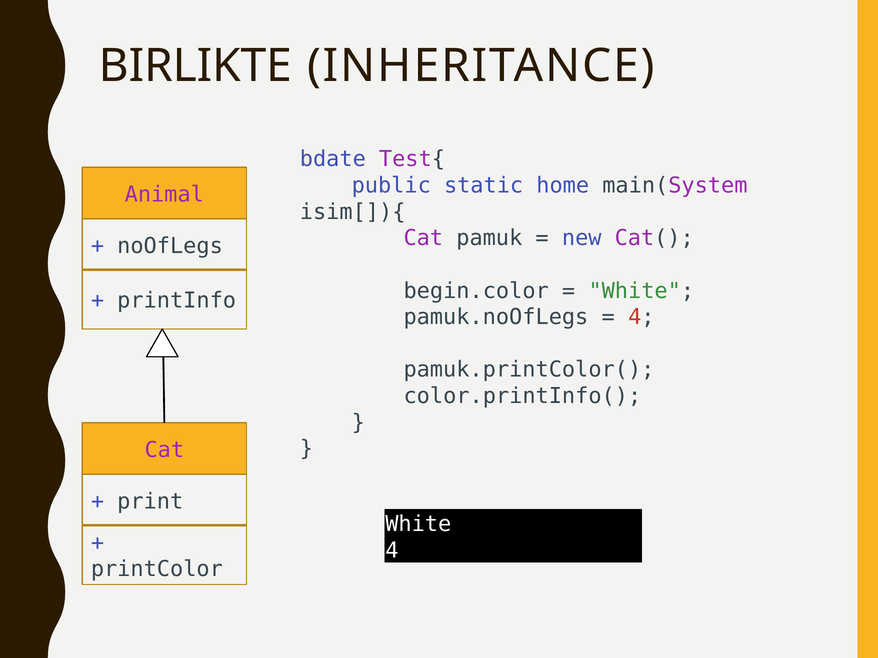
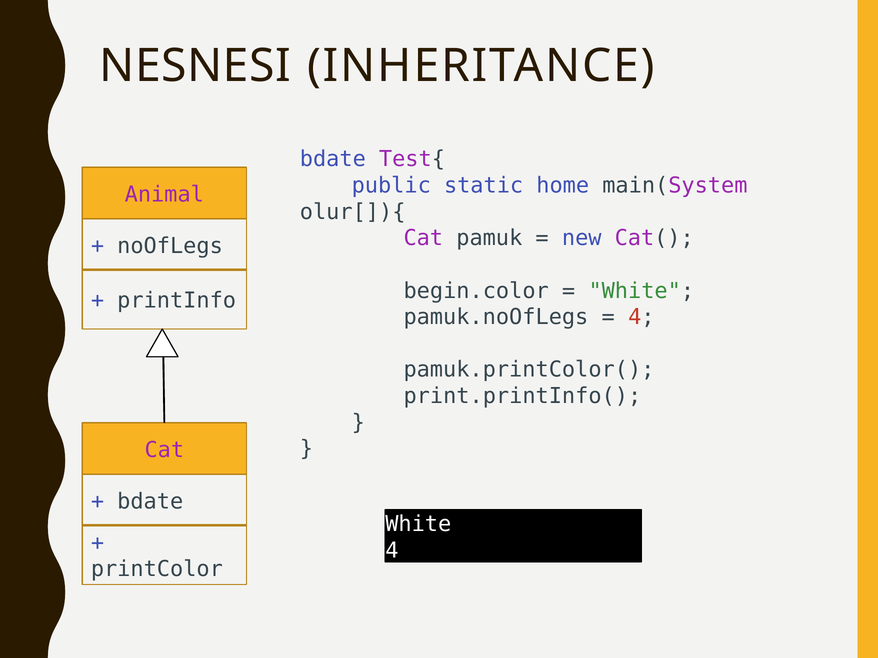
BIRLIKTE: BIRLIKTE -> NESNESI (195, 66)
isim[]){: isim[]){ -> olur[]){ (353, 212)
color.printInfo(: color.printInfo( -> print.printInfo( (522, 396)
print: print -> bdate (150, 502)
